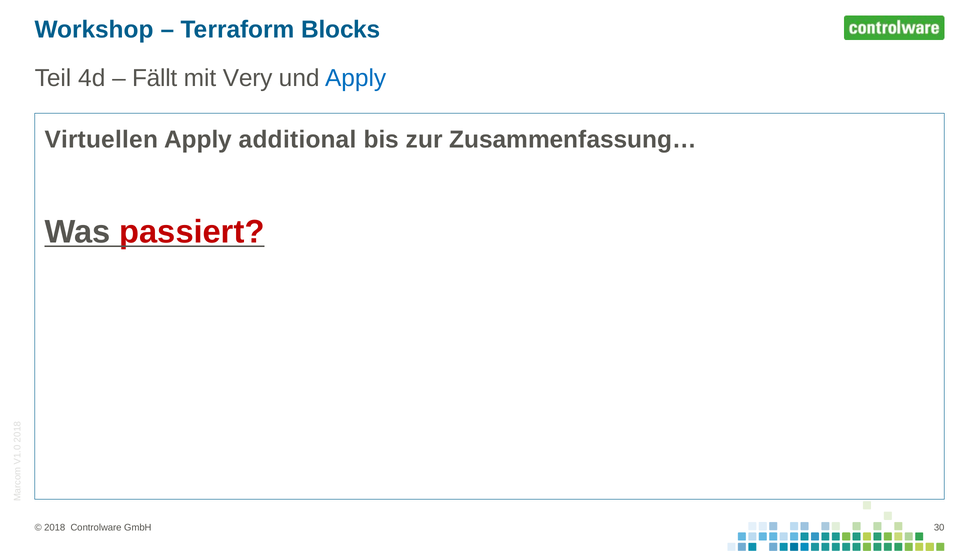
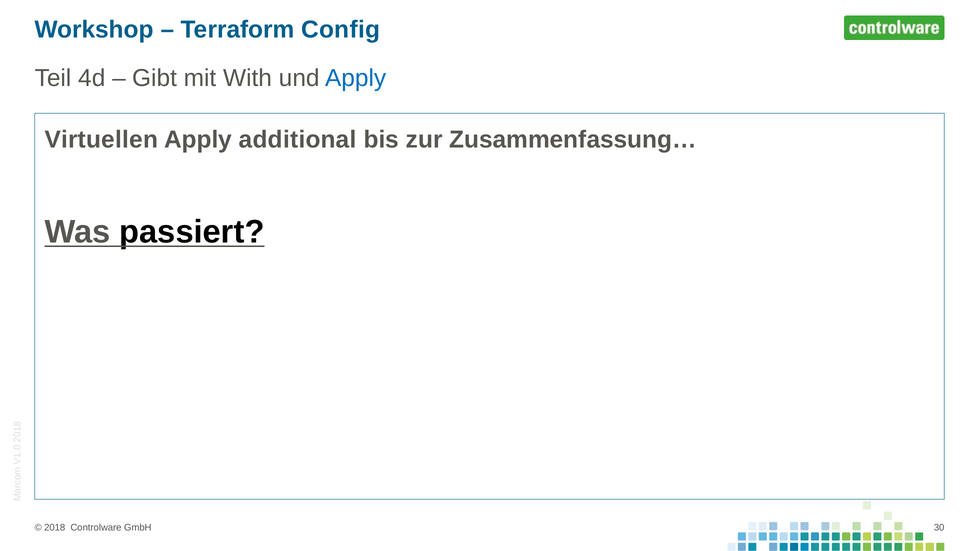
Blocks: Blocks -> Config (341, 29)
Fällt: Fällt -> Gibt (154, 78)
Very: Very -> With (248, 78)
passiert colour: red -> black (192, 232)
